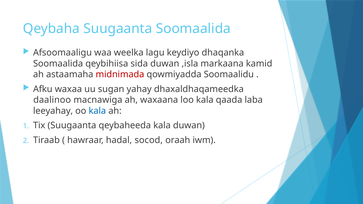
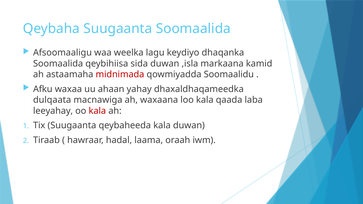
sugan: sugan -> ahaan (111, 89)
daalinoo: daalinoo -> dulqaata (52, 100)
kala colour: blue -> red (97, 111)
socod: socod -> laama (149, 140)
